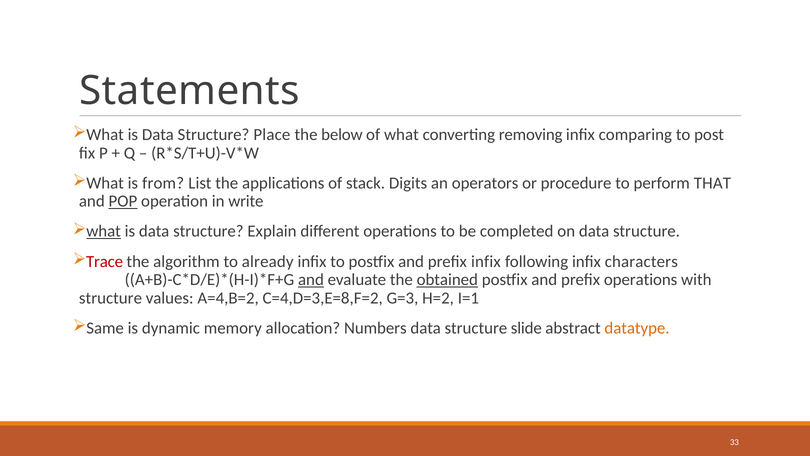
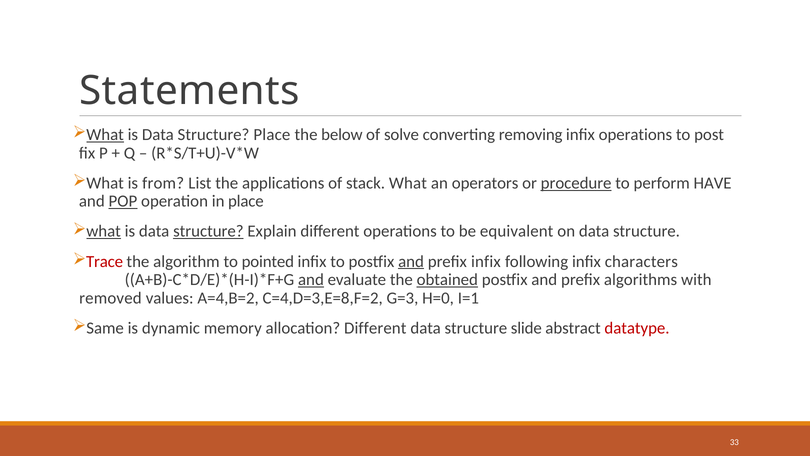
What underline: none -> present (105, 135)
of what: what -> solve (401, 135)
infix comparing: comparing -> operations (635, 135)
stack Digits: Digits -> What (408, 183)
procedure underline: none -> present (576, 183)
THAT: THAT -> HAVE (713, 183)
in write: write -> place (246, 201)
structure underline: none -> present (208, 231)
completed: completed -> equivalent (517, 231)
already: already -> pointed (268, 261)
and underline: none -> present (411, 261)
prefix operations: operations -> algorithms (641, 279)
structure: structure -> removed (110, 298)
H=2: H=2 -> H=0 (438, 298)
allocation Numbers: Numbers -> Different (375, 328)
datatype colour: orange -> red (637, 328)
